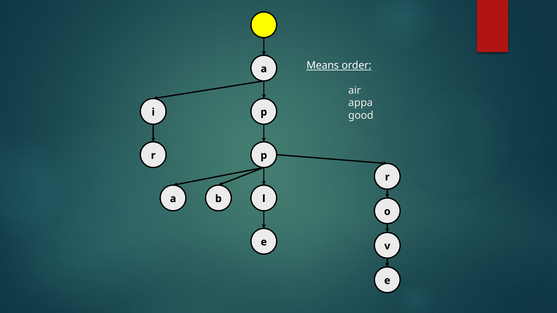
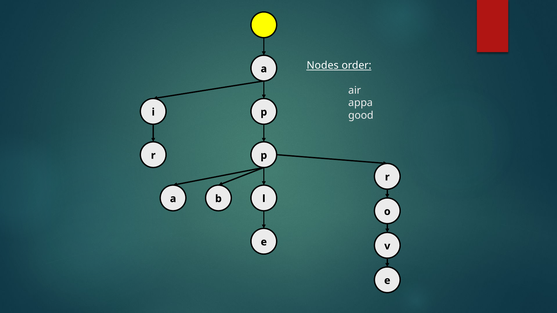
Means: Means -> Nodes (323, 65)
